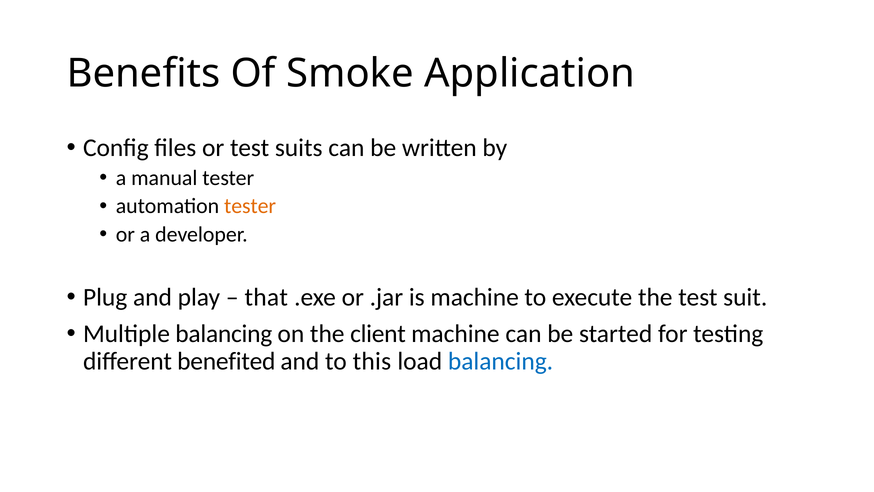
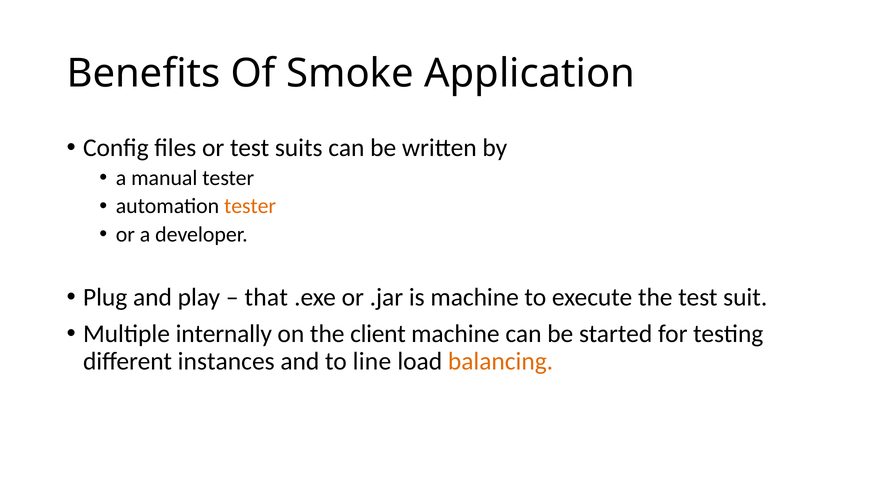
Multiple balancing: balancing -> internally (224, 334)
benefited: benefited -> instances (226, 361)
this: this -> line (372, 361)
balancing colour: blue -> orange (501, 361)
